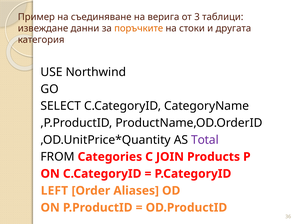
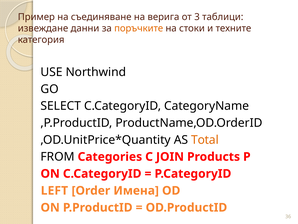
другата: другата -> техните (233, 28)
Total colour: purple -> orange (205, 140)
Aliases: Aliases -> Имена (136, 190)
